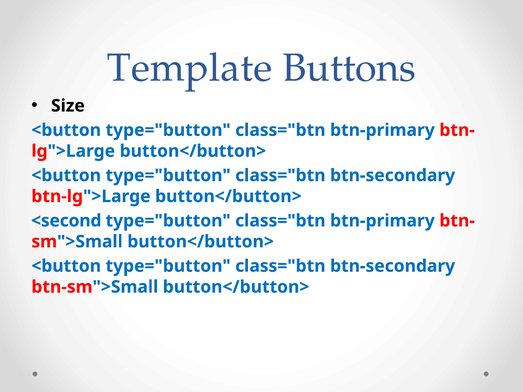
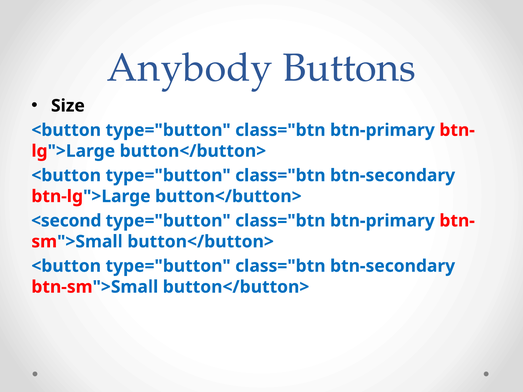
Template: Template -> Anybody (190, 68)
